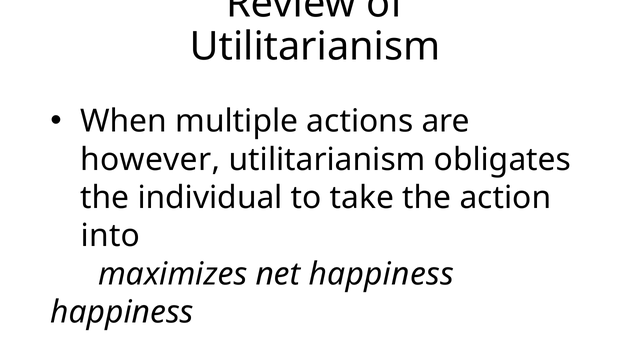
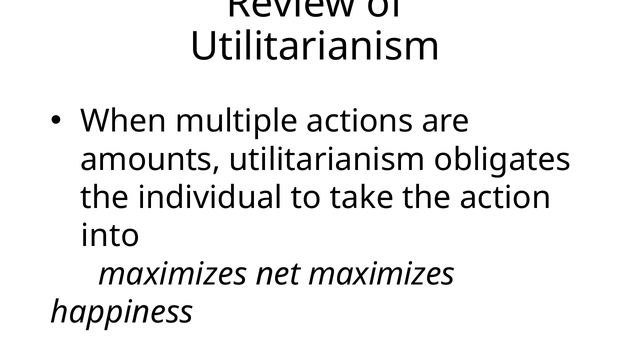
however: however -> amounts (150, 159)
net happiness: happiness -> maximizes (382, 274)
